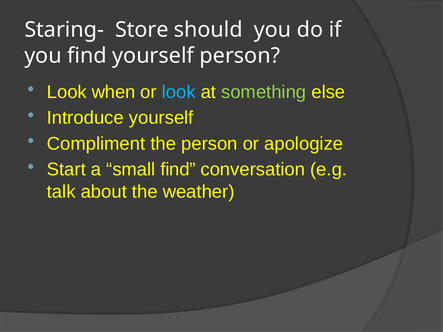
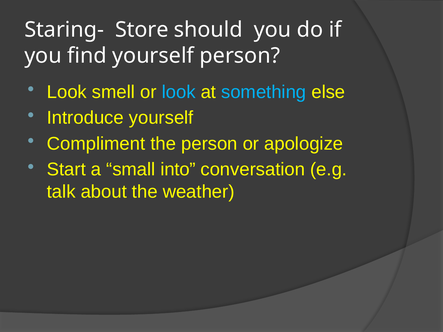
when: when -> smell (114, 92)
something colour: light green -> light blue (264, 92)
small find: find -> into (178, 170)
